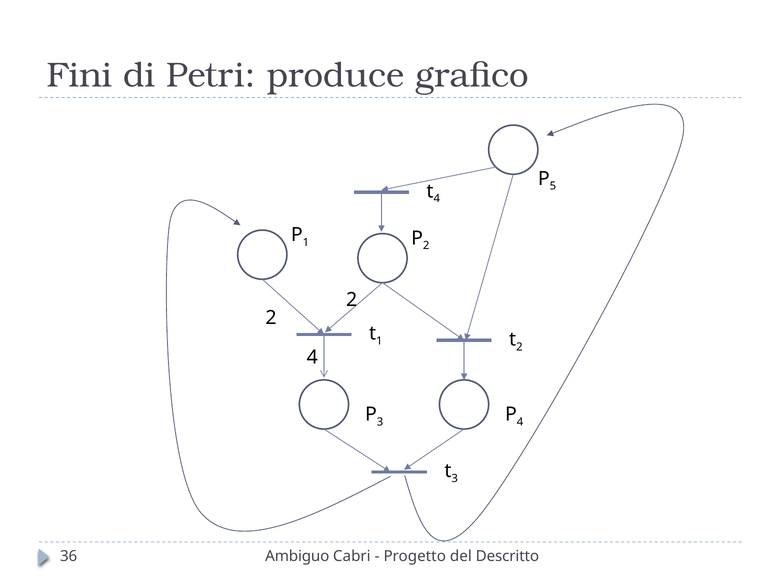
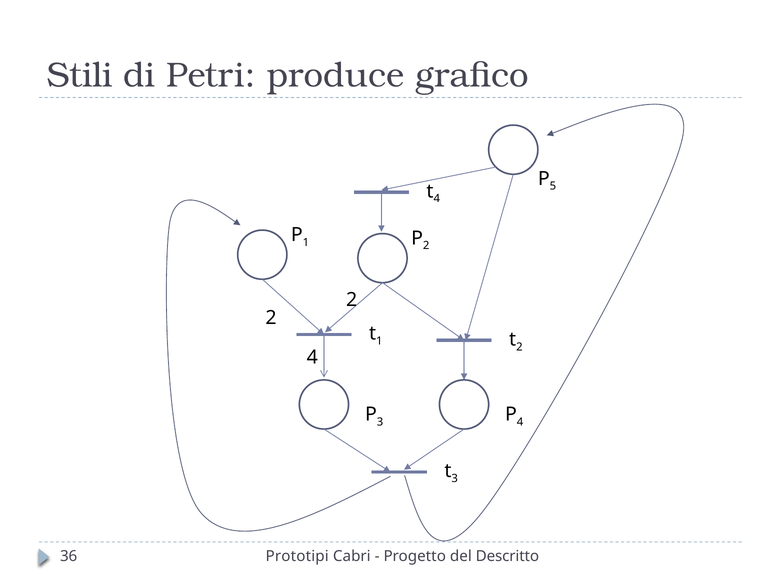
Fini: Fini -> Stili (80, 75)
Ambiguo: Ambiguo -> Prototipi (297, 557)
